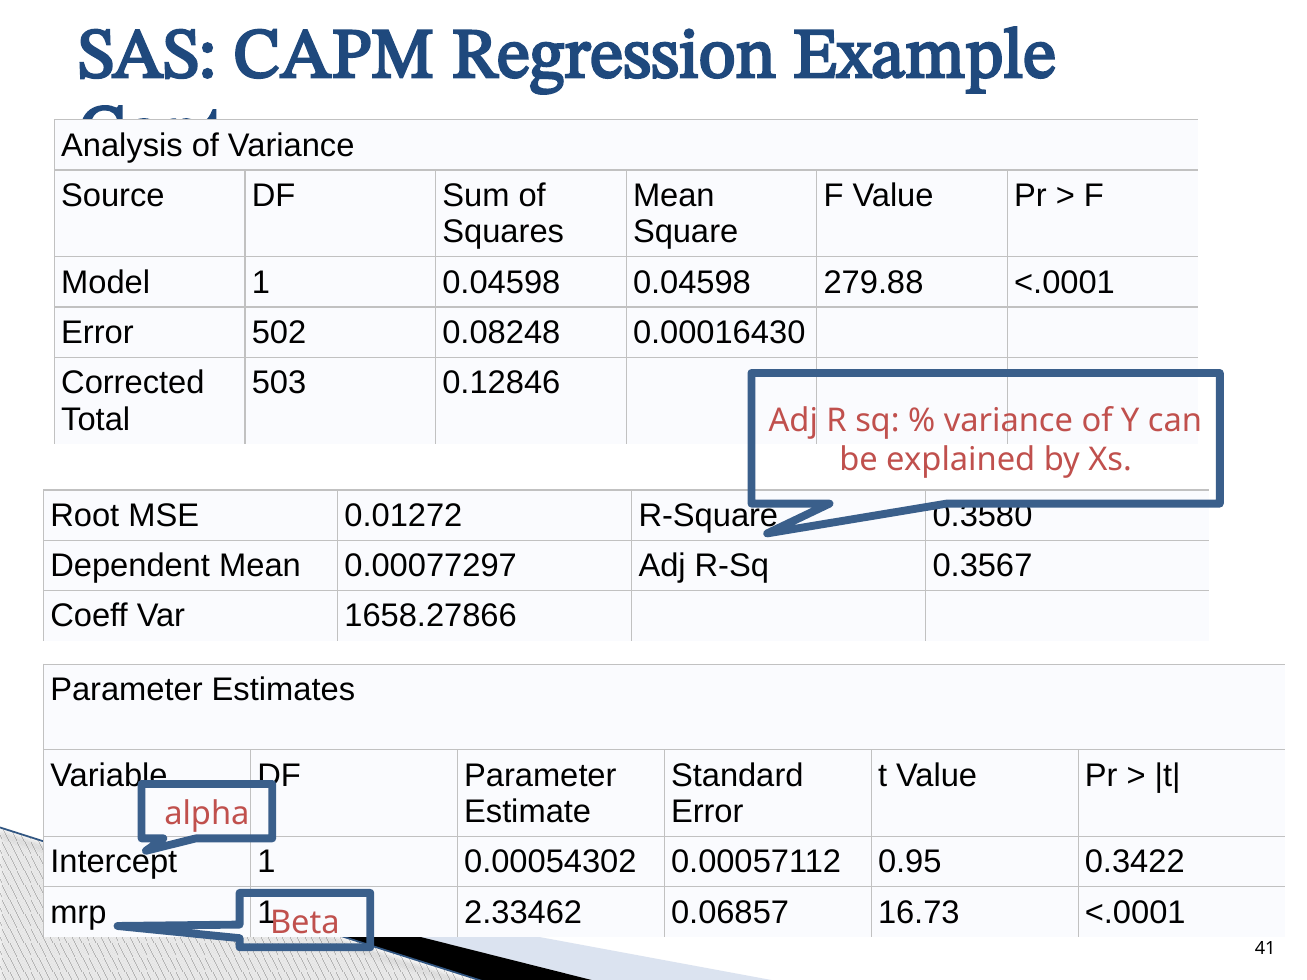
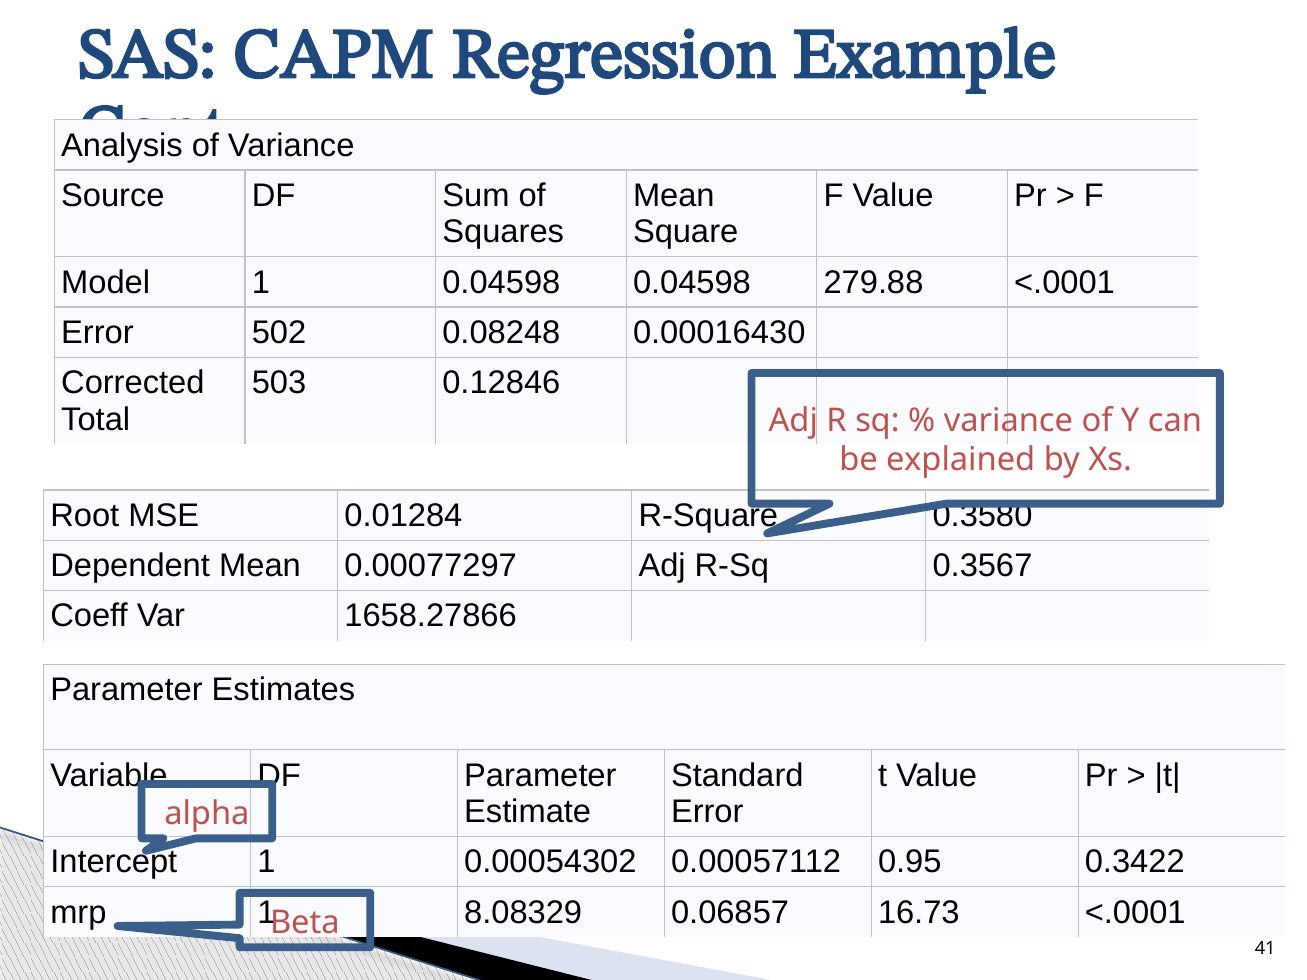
0.01272: 0.01272 -> 0.01284 (403, 516)
2.33462: 2.33462 -> 8.08329 (523, 913)
